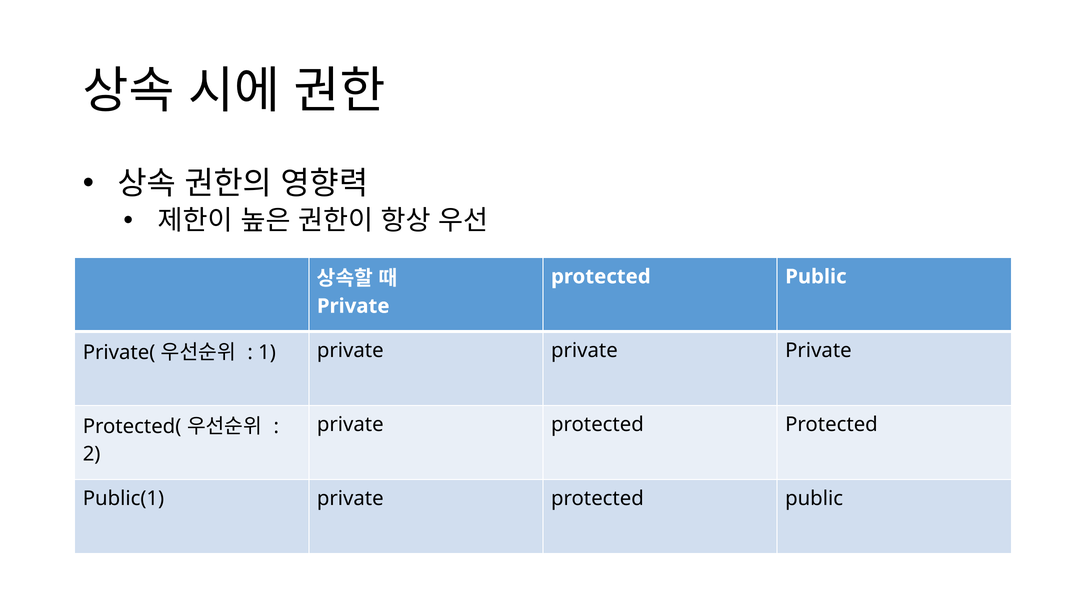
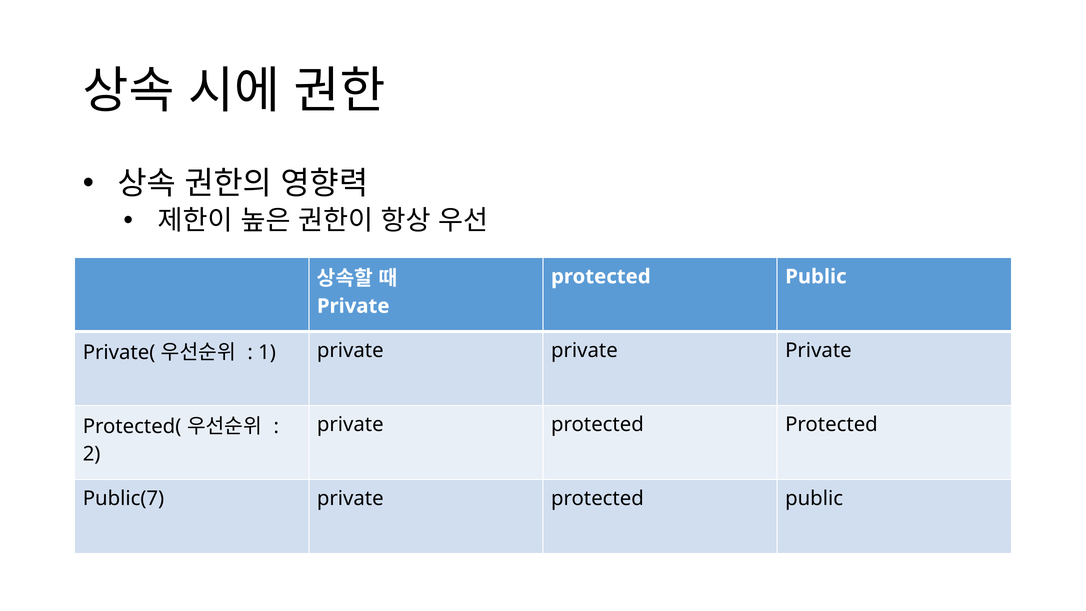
Public(1: Public(1 -> Public(7 (124, 498)
